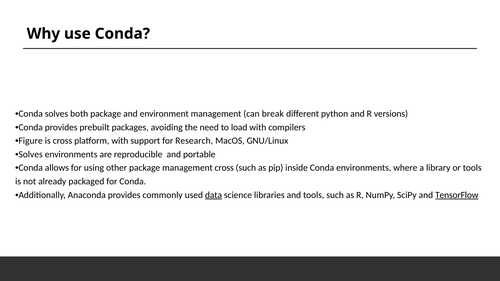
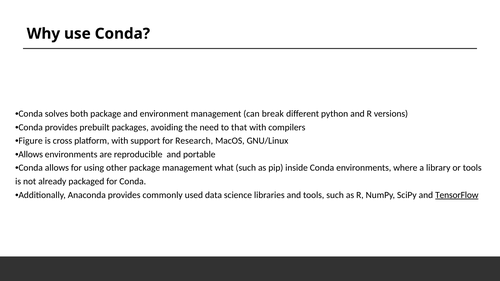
load: load -> that (239, 127)
Solves: Solves -> Allows (31, 155)
management cross: cross -> what (224, 168)
data underline: present -> none (213, 195)
